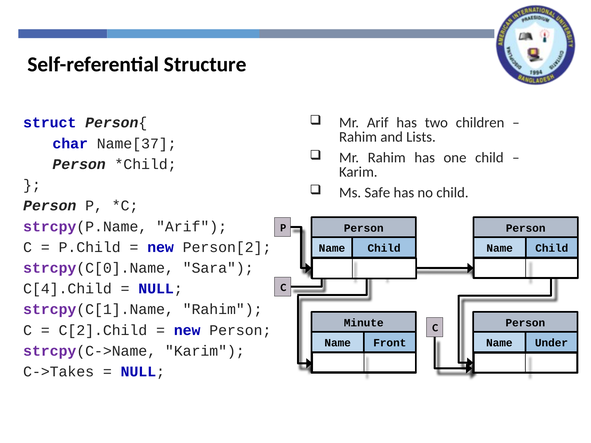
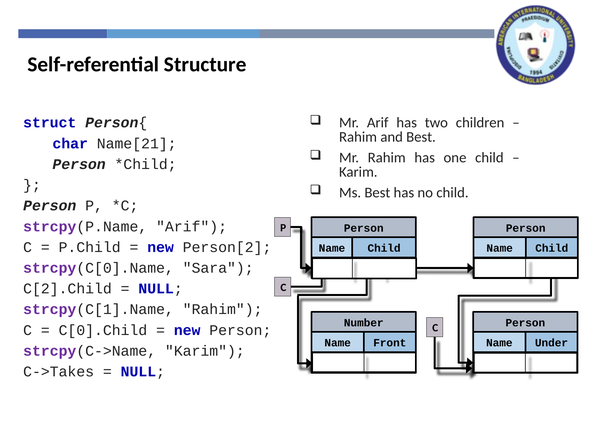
and Lists: Lists -> Best (421, 137)
Name[37: Name[37 -> Name[21 (137, 144)
Ms Safe: Safe -> Best (377, 193)
C[4].Child: C[4].Child -> C[2].Child (67, 289)
Minute: Minute -> Number (364, 323)
C[2].Child: C[2].Child -> C[0].Child (103, 330)
